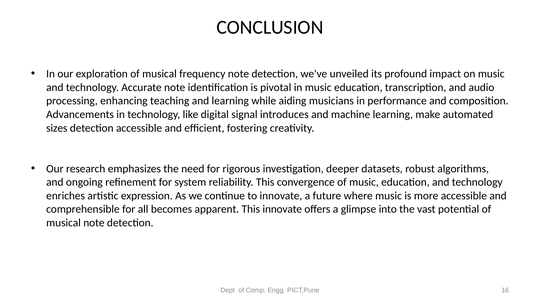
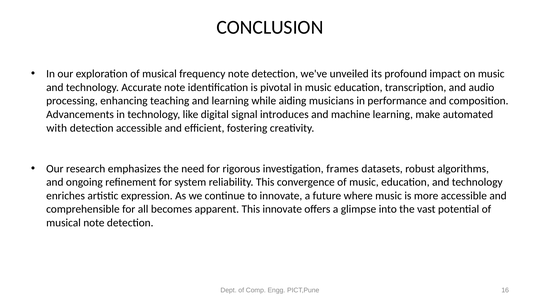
sizes: sizes -> with (57, 128)
deeper: deeper -> frames (343, 169)
